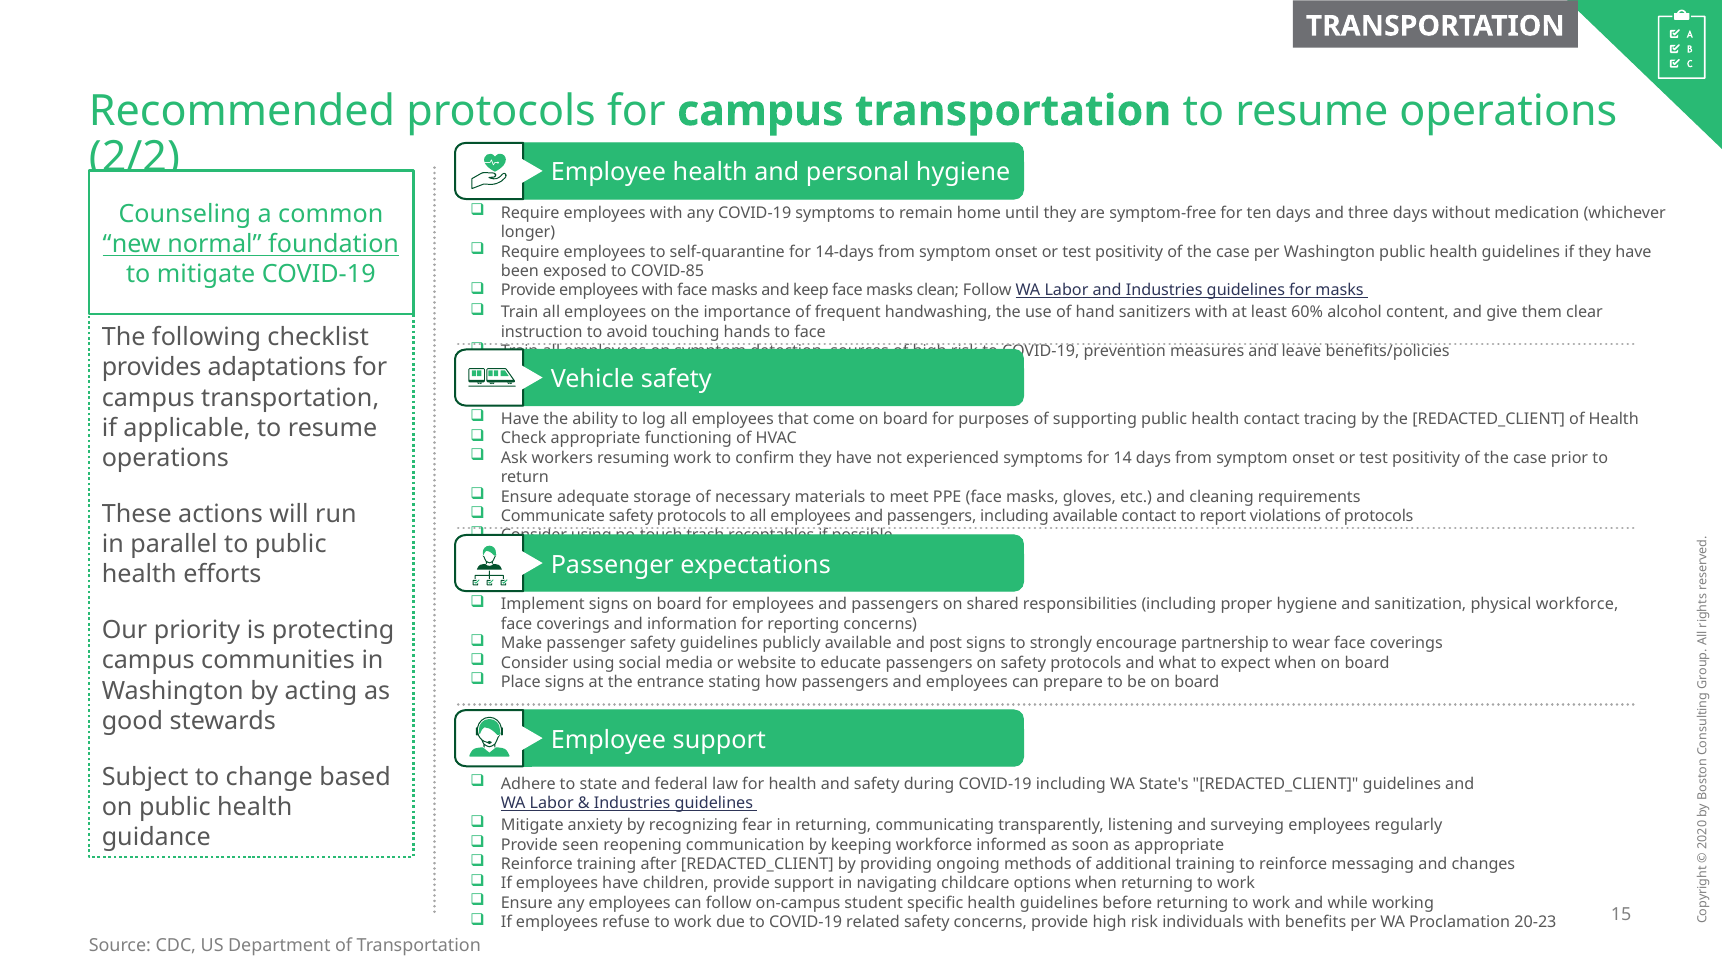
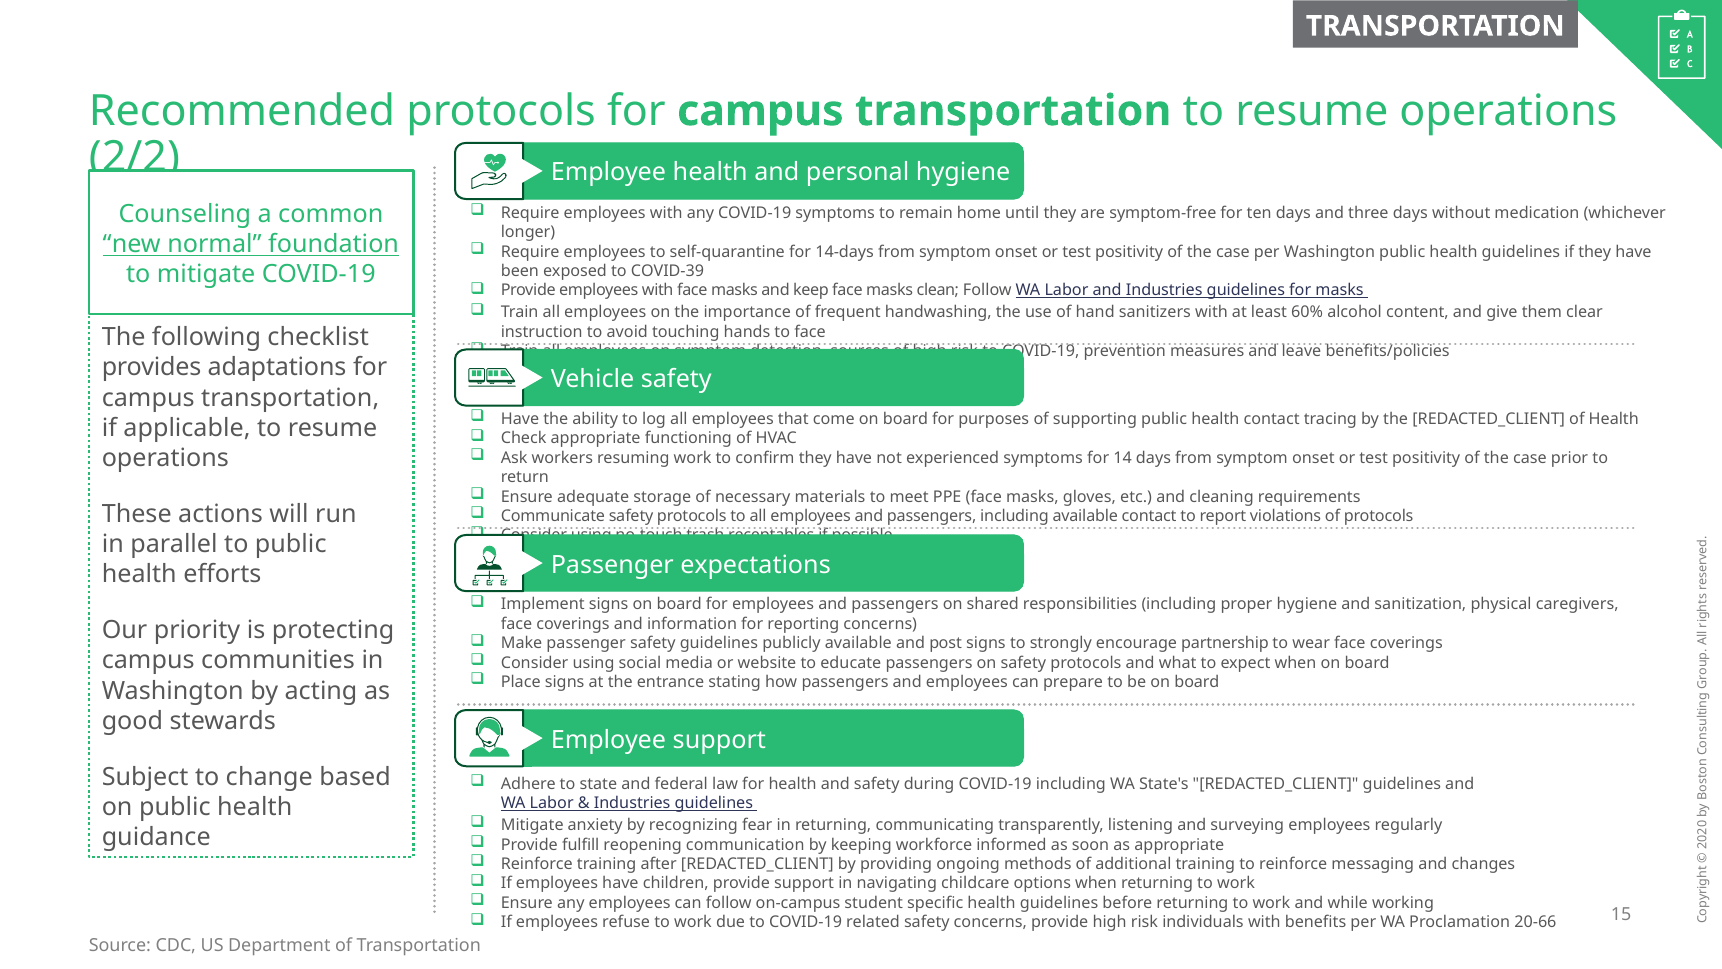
COVID-85: COVID-85 -> COVID-39 (668, 271)
physical workforce: workforce -> caregivers (1577, 604)
seen: seen -> fulfill (581, 844)
20-23: 20-23 -> 20-66 (1535, 922)
